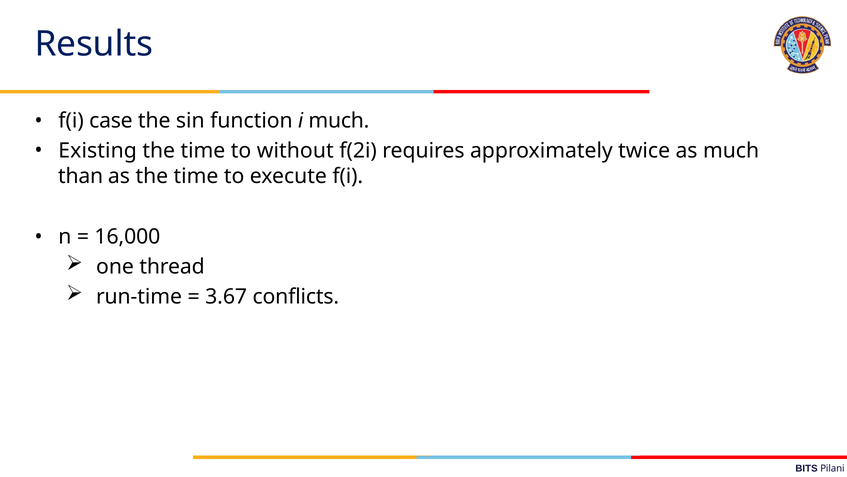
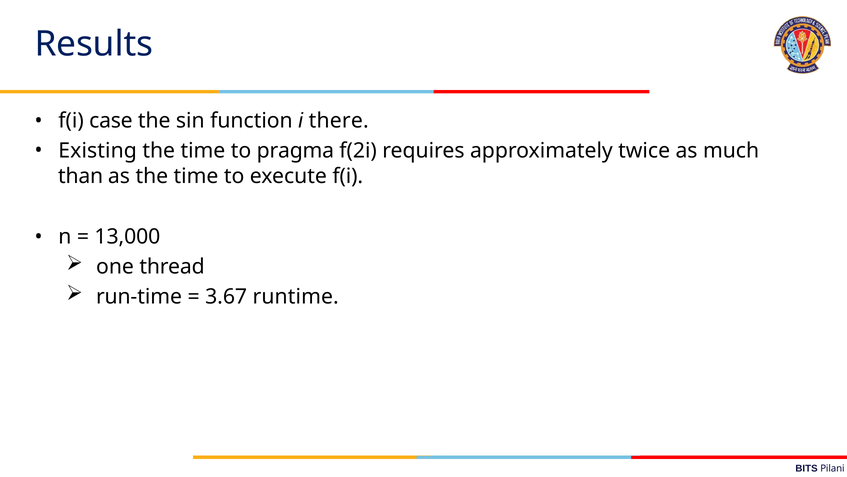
i much: much -> there (339, 121)
without: without -> pragma (295, 150)
16,000: 16,000 -> 13,000 (127, 237)
conflicts: conflicts -> runtime (296, 296)
